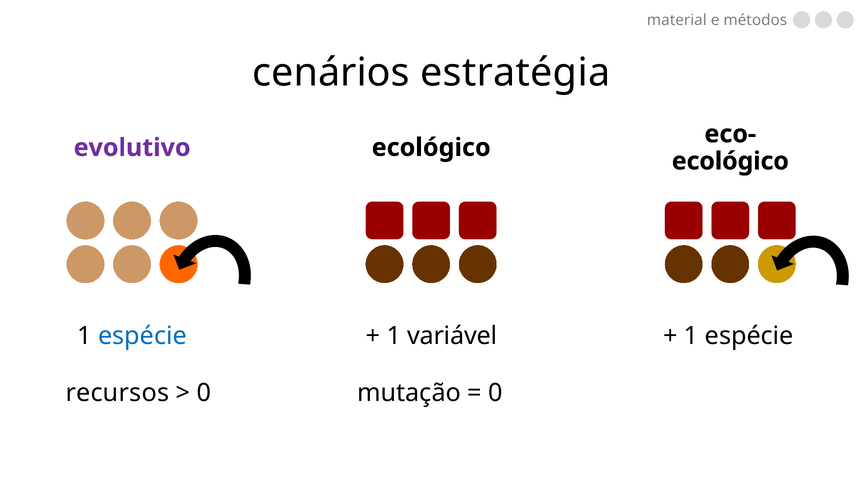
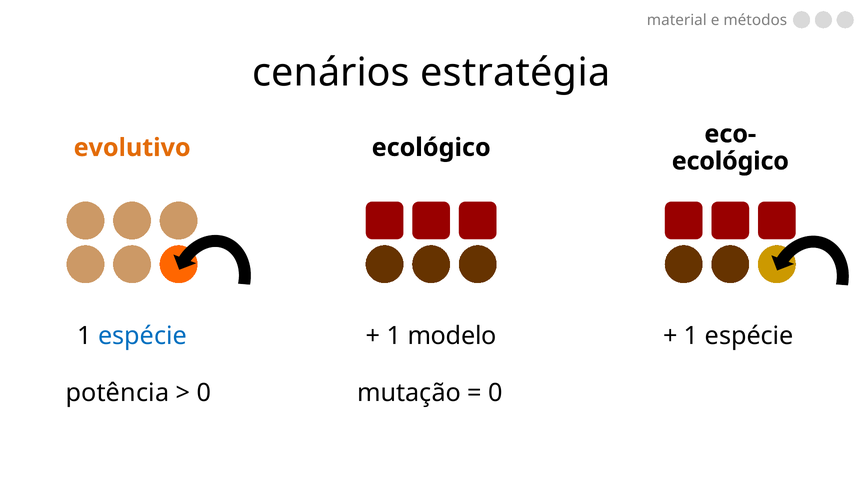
evolutivo colour: purple -> orange (132, 148)
variável: variável -> modelo (452, 336)
recursos: recursos -> potência (117, 393)
